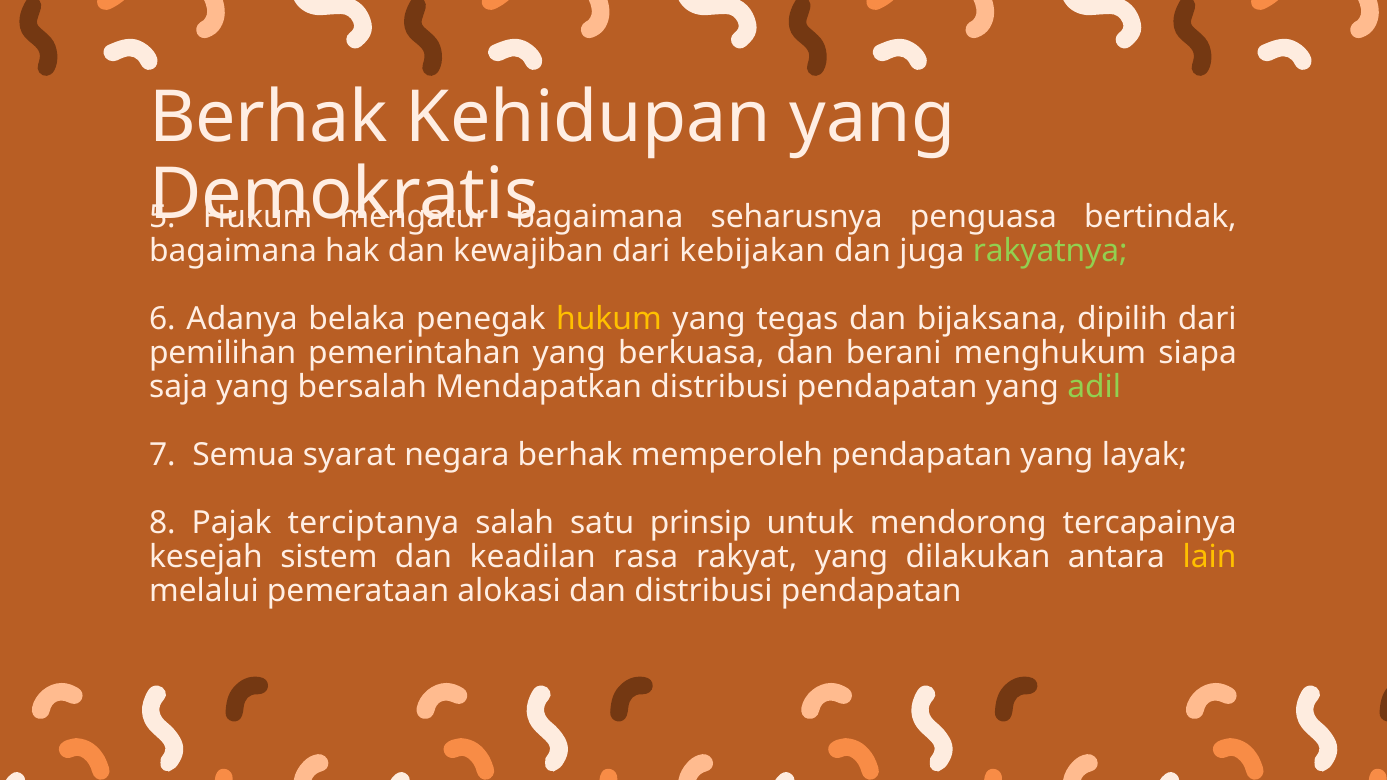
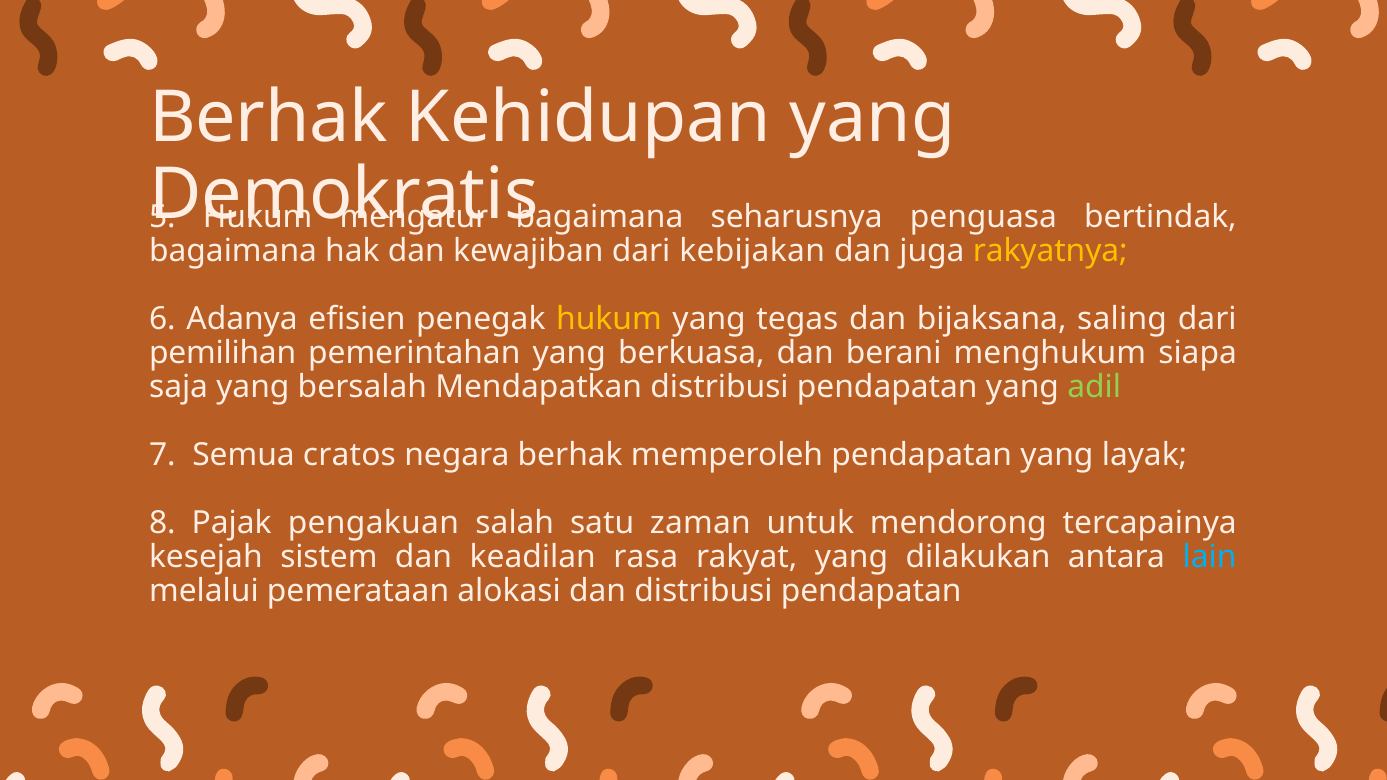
rakyatnya colour: light green -> yellow (1050, 251)
belaka: belaka -> efisien (357, 319)
dipilih: dipilih -> saling (1122, 319)
syarat: syarat -> cratos (349, 455)
terciptanya: terciptanya -> pengakuan (373, 523)
prinsip: prinsip -> zaman (700, 523)
lain colour: yellow -> light blue (1210, 557)
